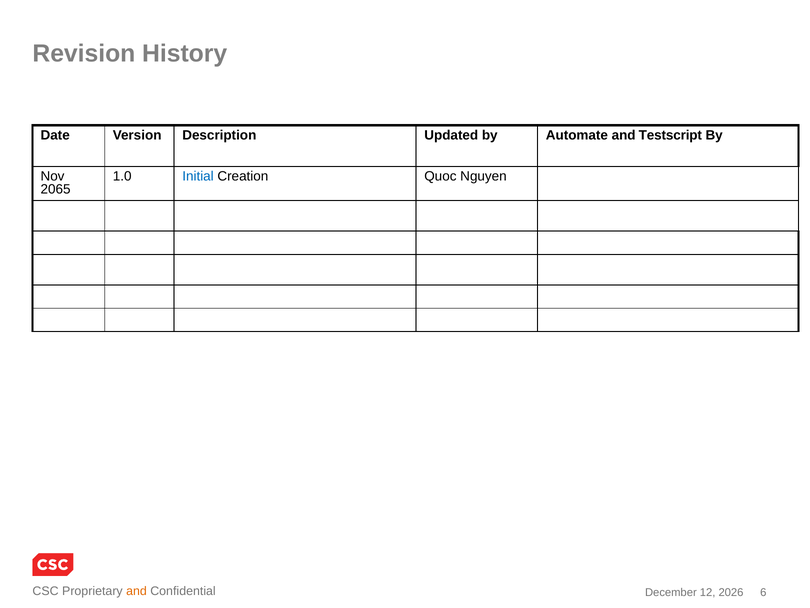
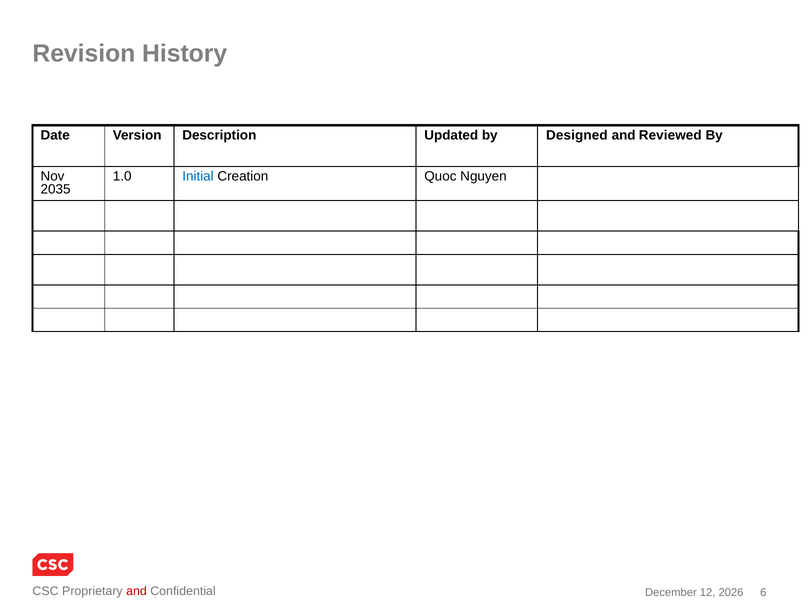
Automate: Automate -> Designed (577, 135)
Testscript: Testscript -> Reviewed (670, 135)
2065: 2065 -> 2035 (56, 189)
and colour: orange -> red (137, 591)
